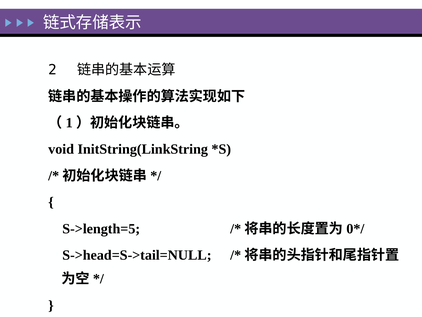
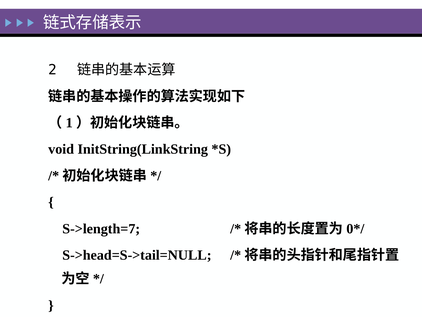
S->length=5: S->length=5 -> S->length=7 (101, 228)
